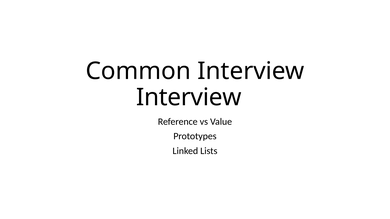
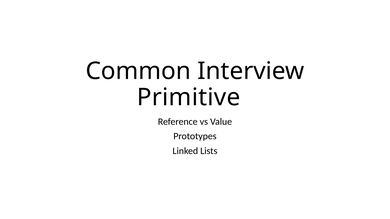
Interview: Interview -> Primitive (189, 97)
